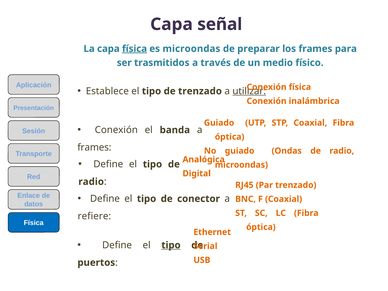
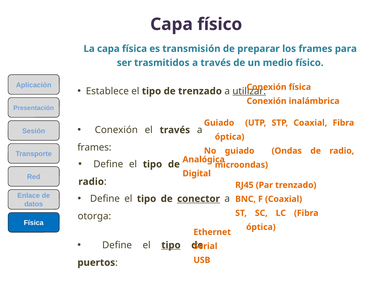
Capa señal: señal -> físico (220, 24)
física underline: present -> none (135, 49)
es microondas: microondas -> transmisión (191, 49)
el banda: banda -> través (175, 130)
conector underline: none -> present (199, 199)
refiere: refiere -> otorga (94, 216)
